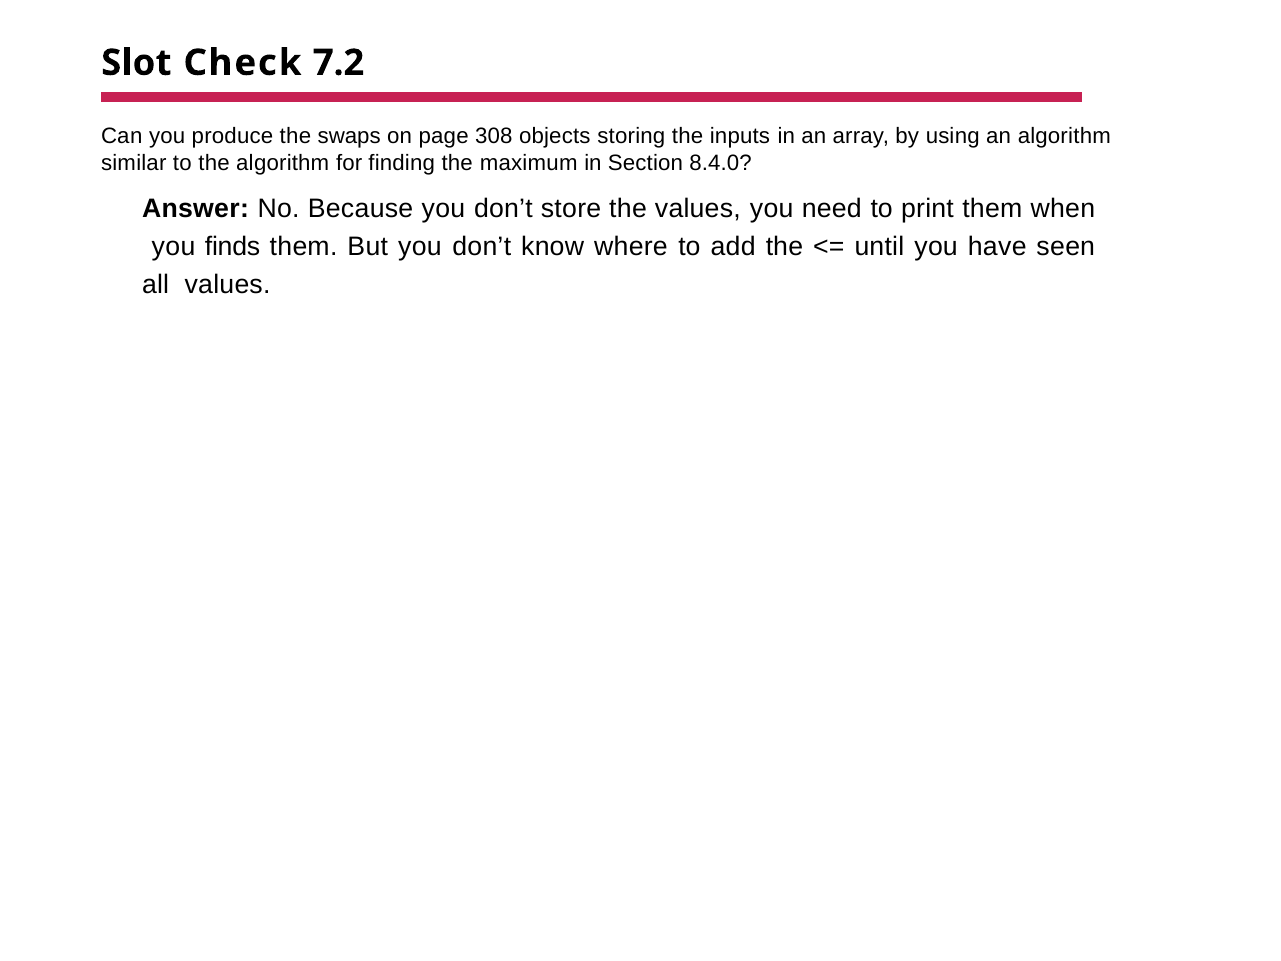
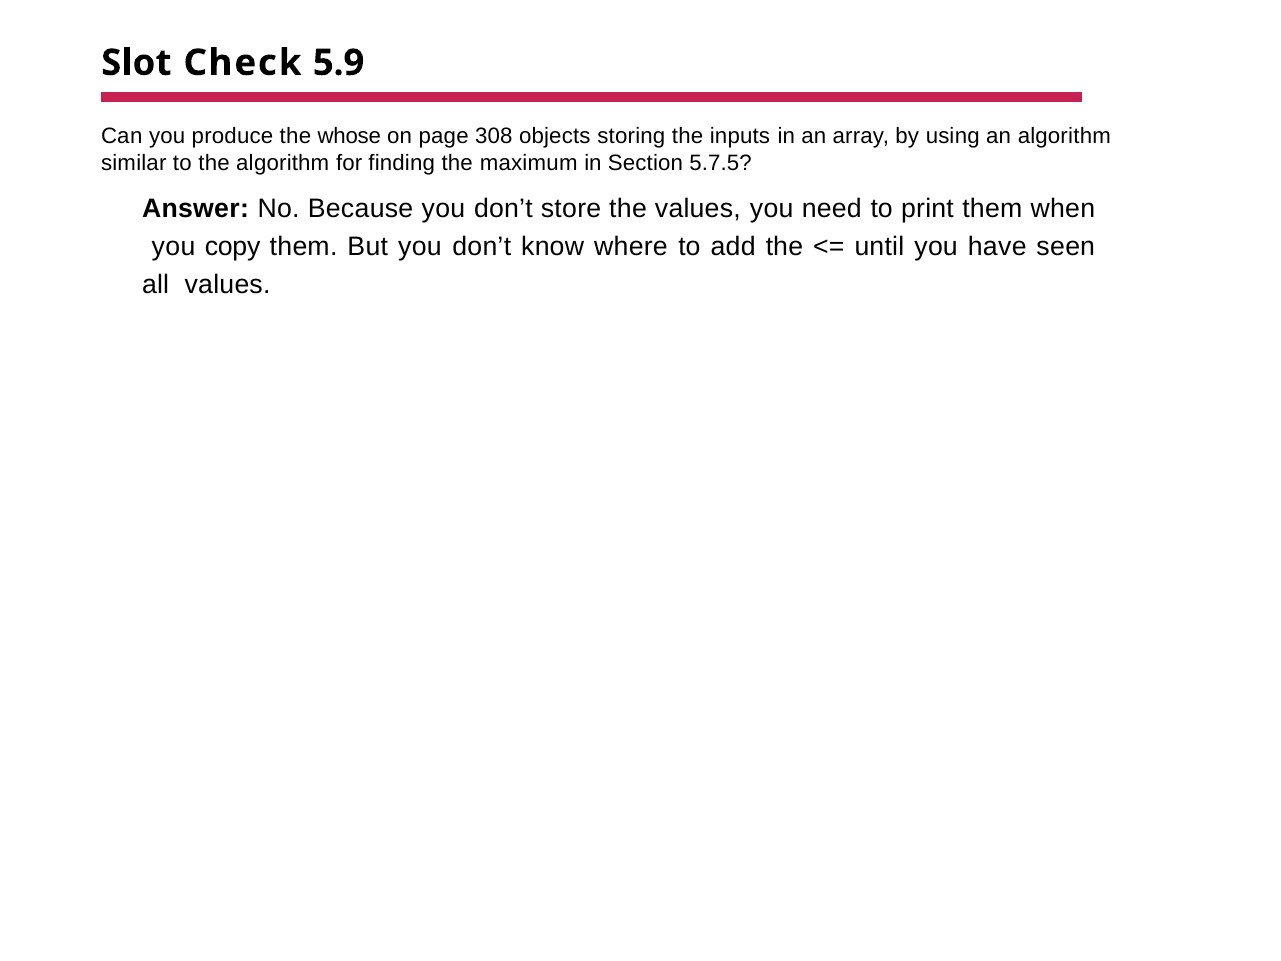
7.2: 7.2 -> 5.9 (339, 63)
swaps: swaps -> whose (349, 136)
8.4.0: 8.4.0 -> 5.7.5 (721, 163)
finds: finds -> copy (233, 247)
